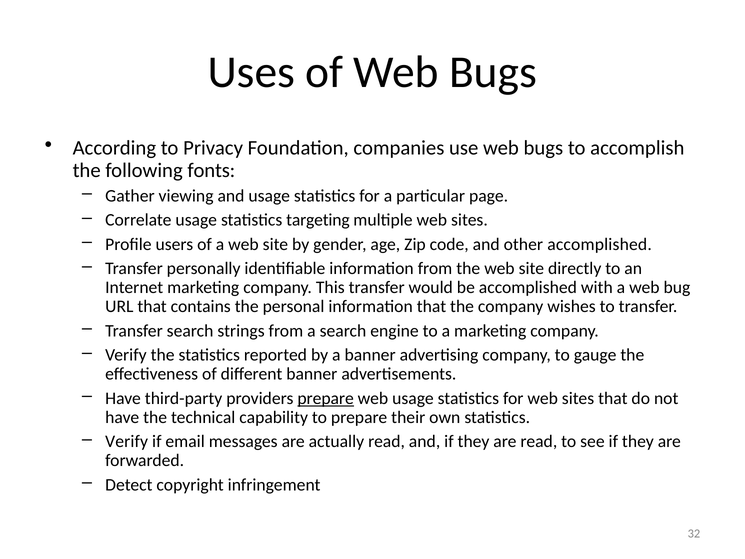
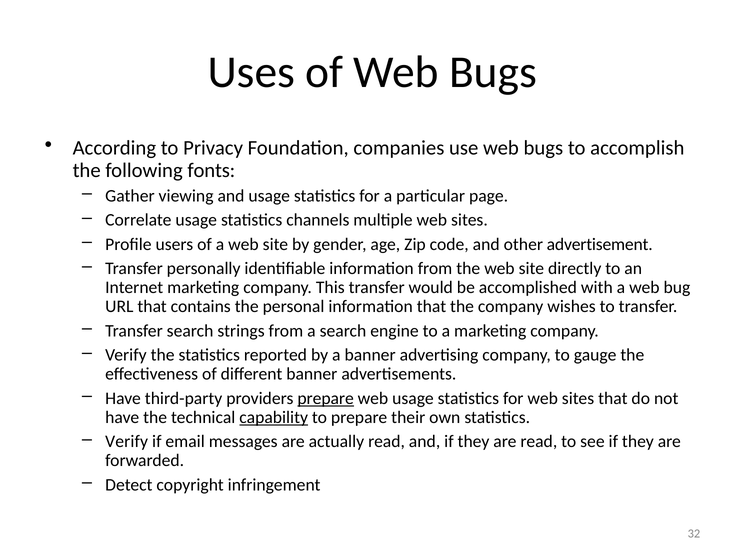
targeting: targeting -> channels (318, 220)
other accomplished: accomplished -> advertisement (600, 244)
capability underline: none -> present (274, 417)
